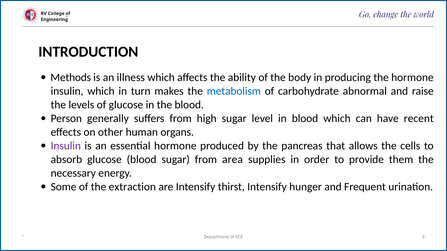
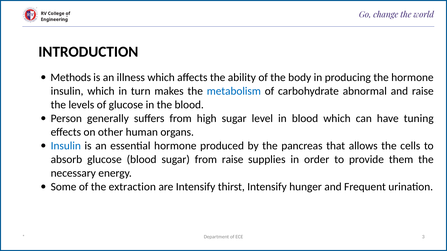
recent: recent -> tuning (419, 119)
Insulin colour: purple -> blue (66, 146)
from area: area -> raise (233, 160)
